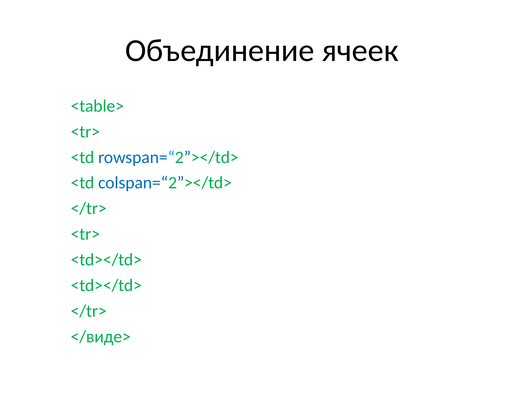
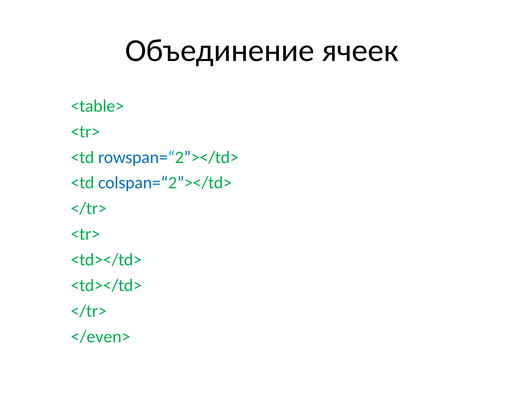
</виде>: </виде> -> </еven> (101, 337)
